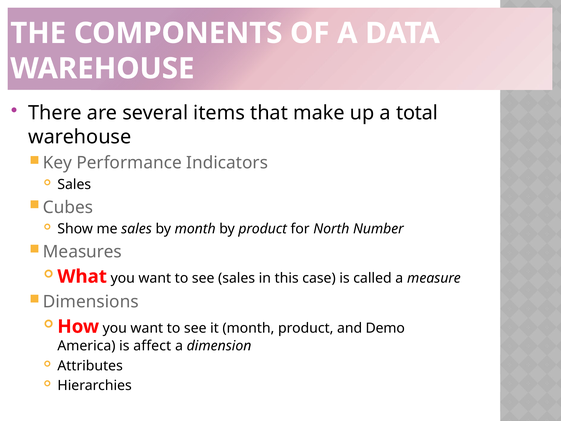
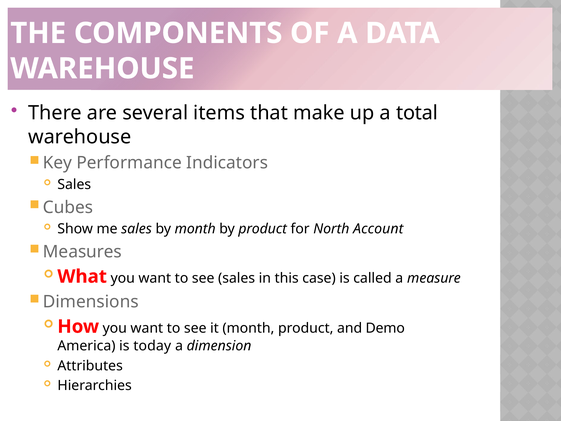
Number: Number -> Account (378, 229)
affect: affect -> today (152, 346)
